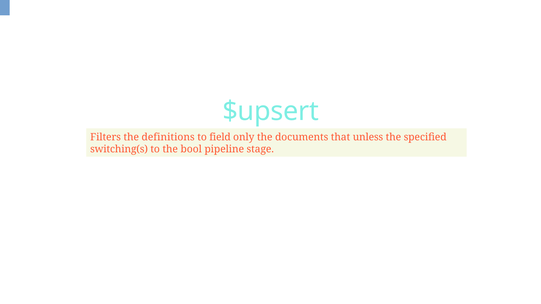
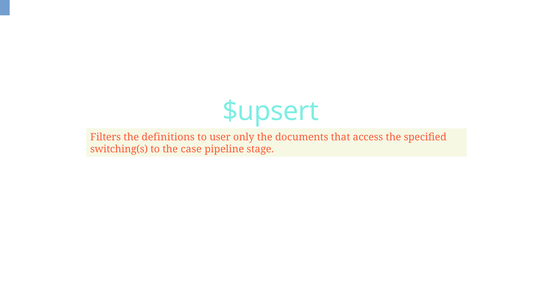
field: field -> user (220, 137)
unless: unless -> access (368, 137)
bool: bool -> case (191, 149)
